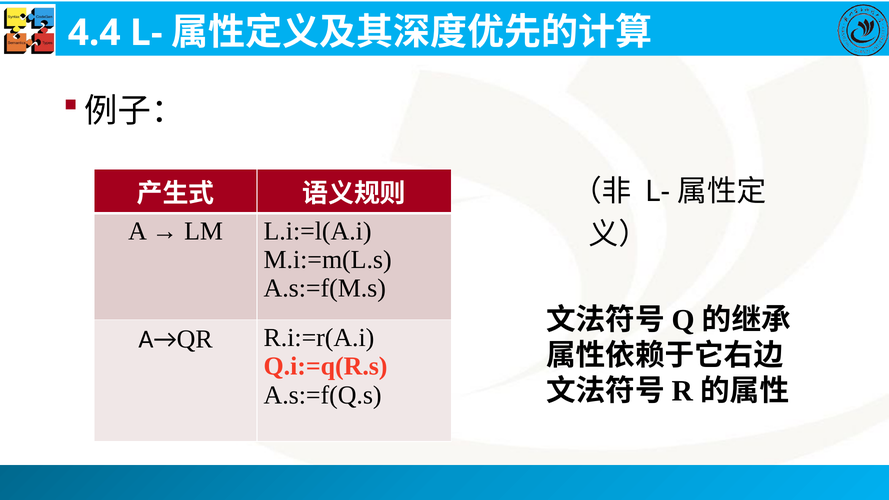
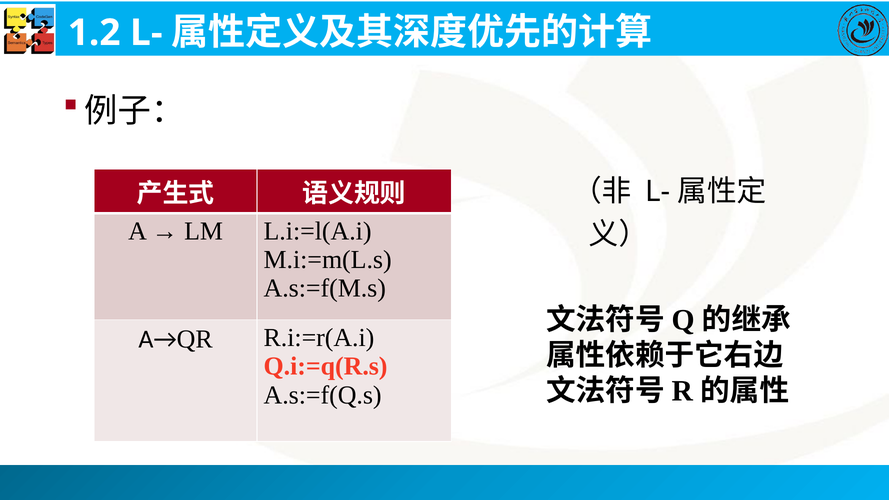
4.4: 4.4 -> 1.2 (94, 33)
